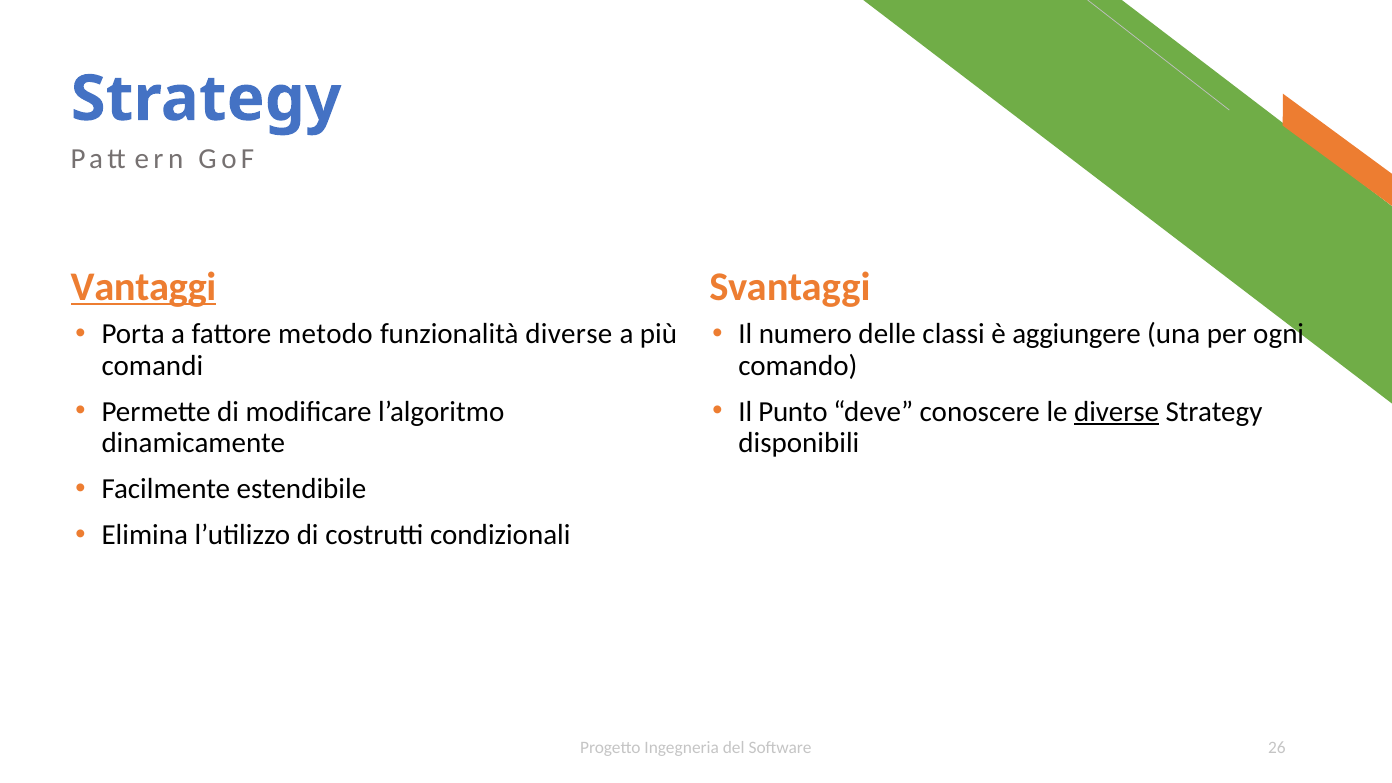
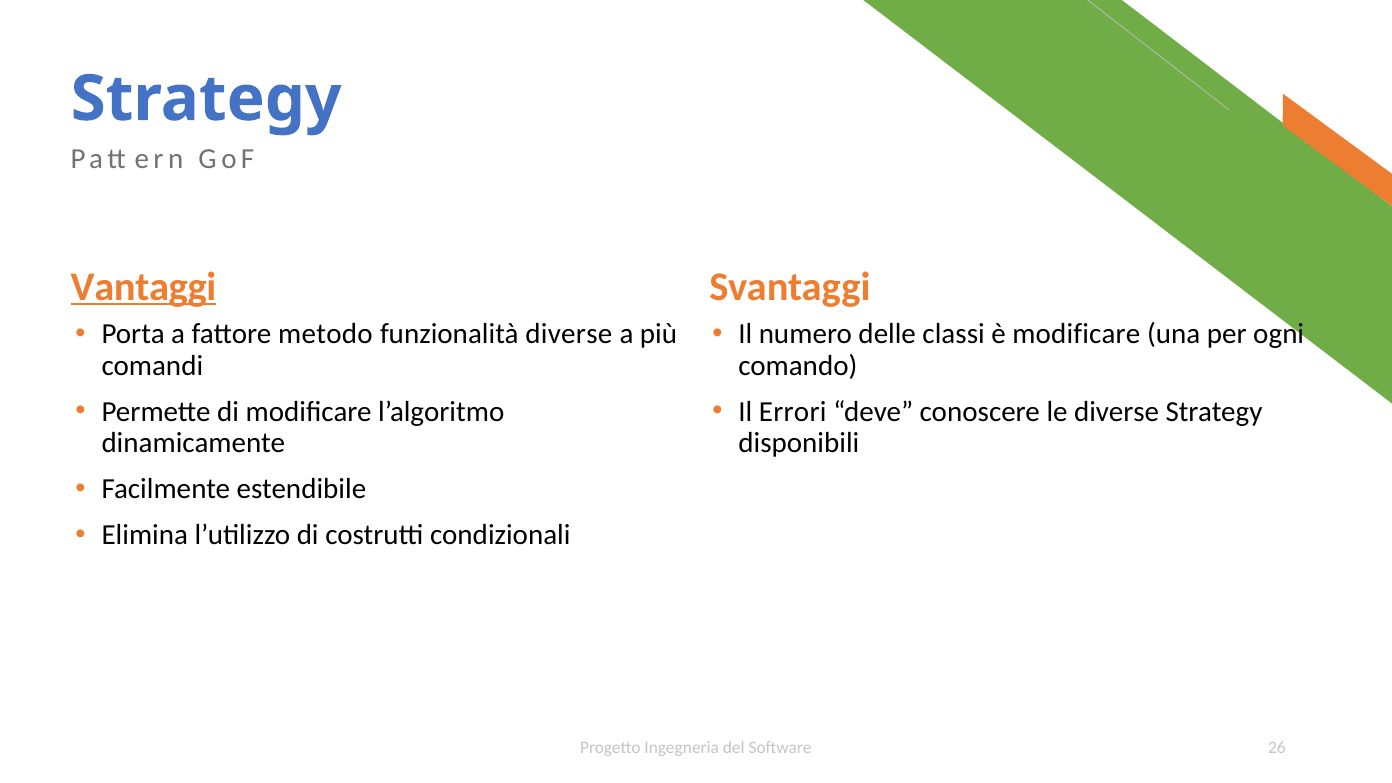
è aggiungere: aggiungere -> modificare (1076, 334)
Punto: Punto -> Errori (793, 411)
diverse underline: present -> none (1117, 411)
